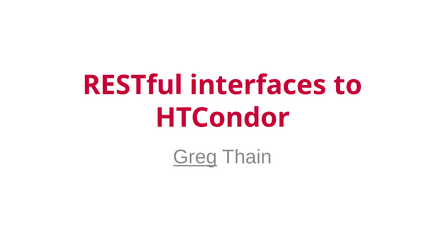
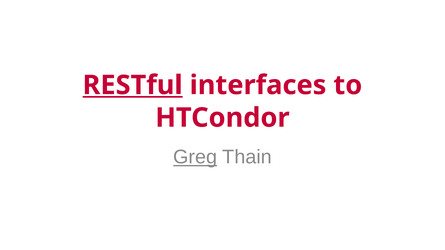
RESTful underline: none -> present (133, 85)
